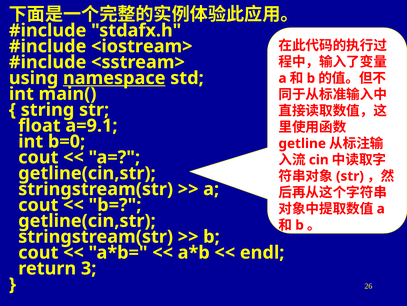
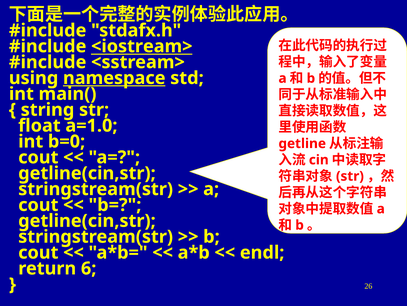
<iostream> underline: none -> present (142, 46)
a=9.1: a=9.1 -> a=1.0 (91, 125)
3: 3 -> 6 (89, 268)
